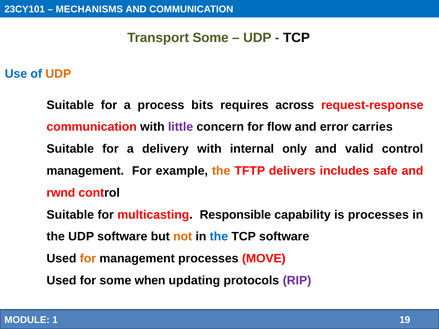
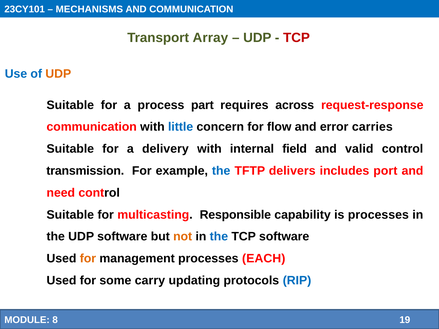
Transport Some: Some -> Array (210, 38)
TCP colour: black -> red (296, 38)
bits: bits -> part (202, 105)
little colour: purple -> blue (181, 127)
only: only -> field (295, 149)
management: management -> transmission (85, 171)
the colour: orange -> blue (221, 171)
safe: safe -> port (385, 171)
rwnd: rwnd -> need (61, 193)
MOVE: MOVE -> EACH (264, 259)
when: when -> carry (150, 281)
RIP colour: purple -> blue (297, 281)
1: 1 -> 8 (55, 320)
